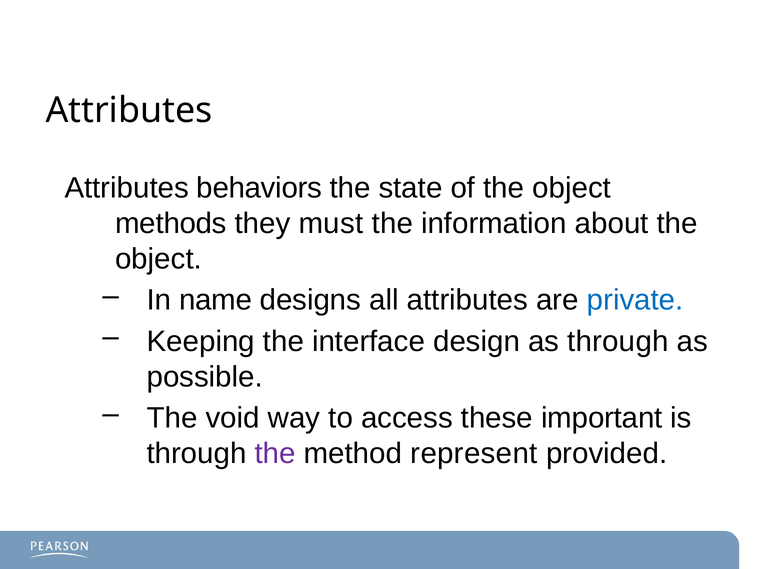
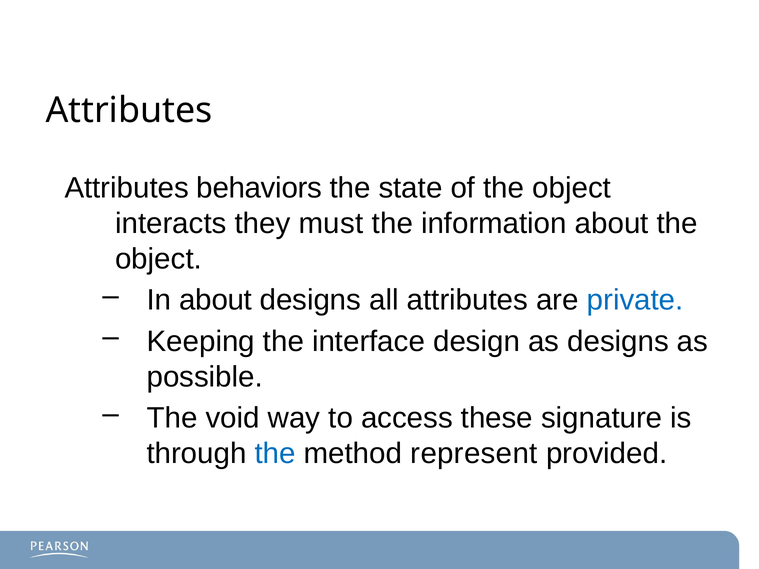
methods: methods -> interacts (171, 223)
In name: name -> about (216, 300)
as through: through -> designs (618, 342)
important: important -> signature (602, 418)
the colour: purple -> blue (275, 454)
